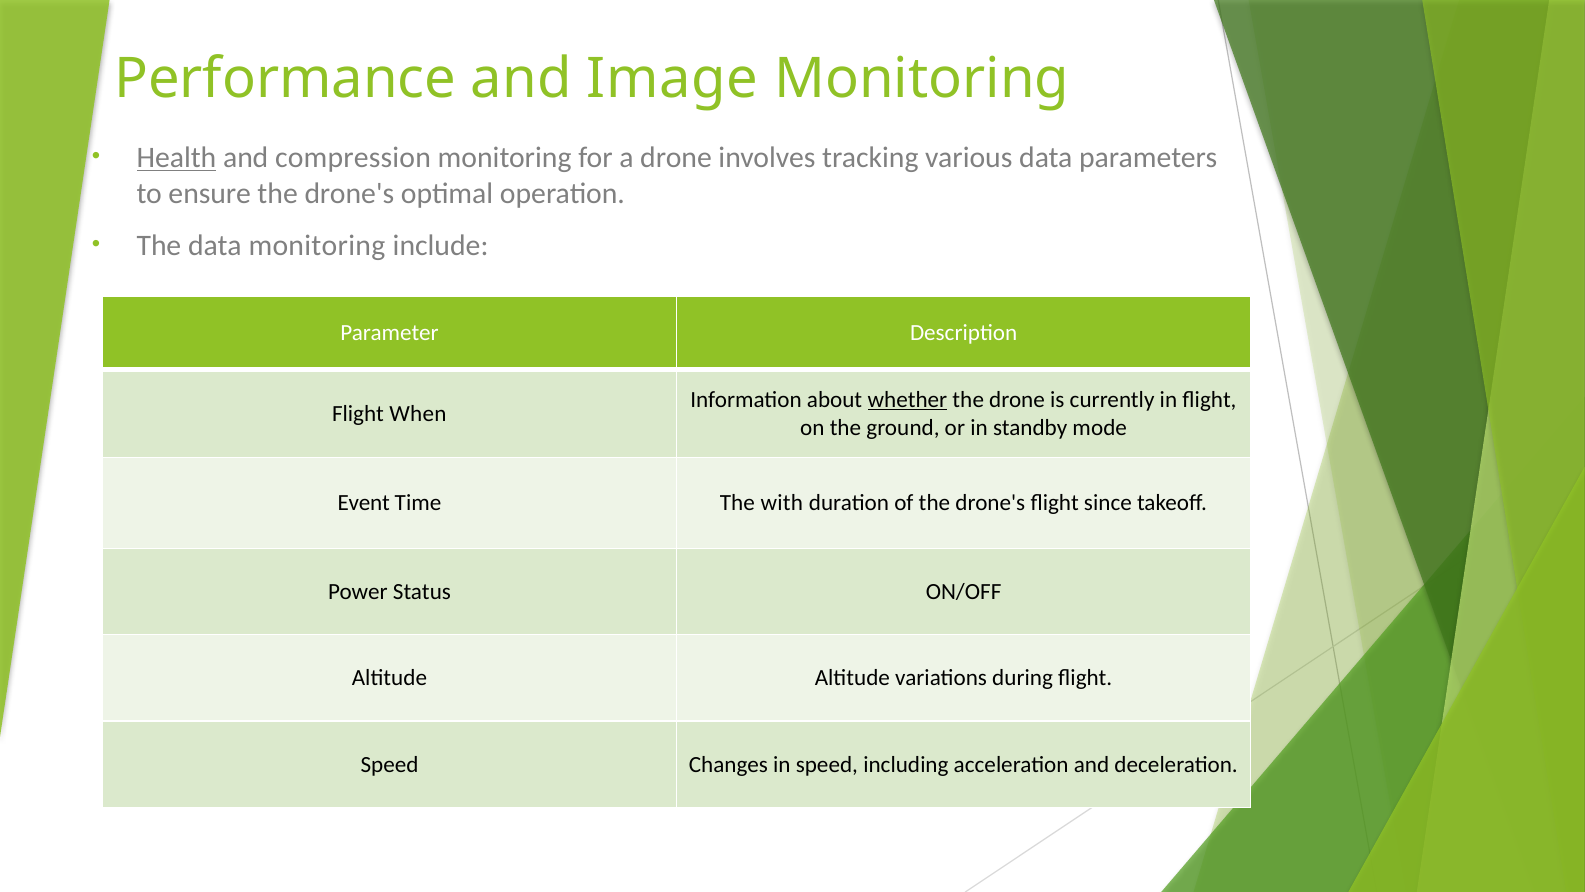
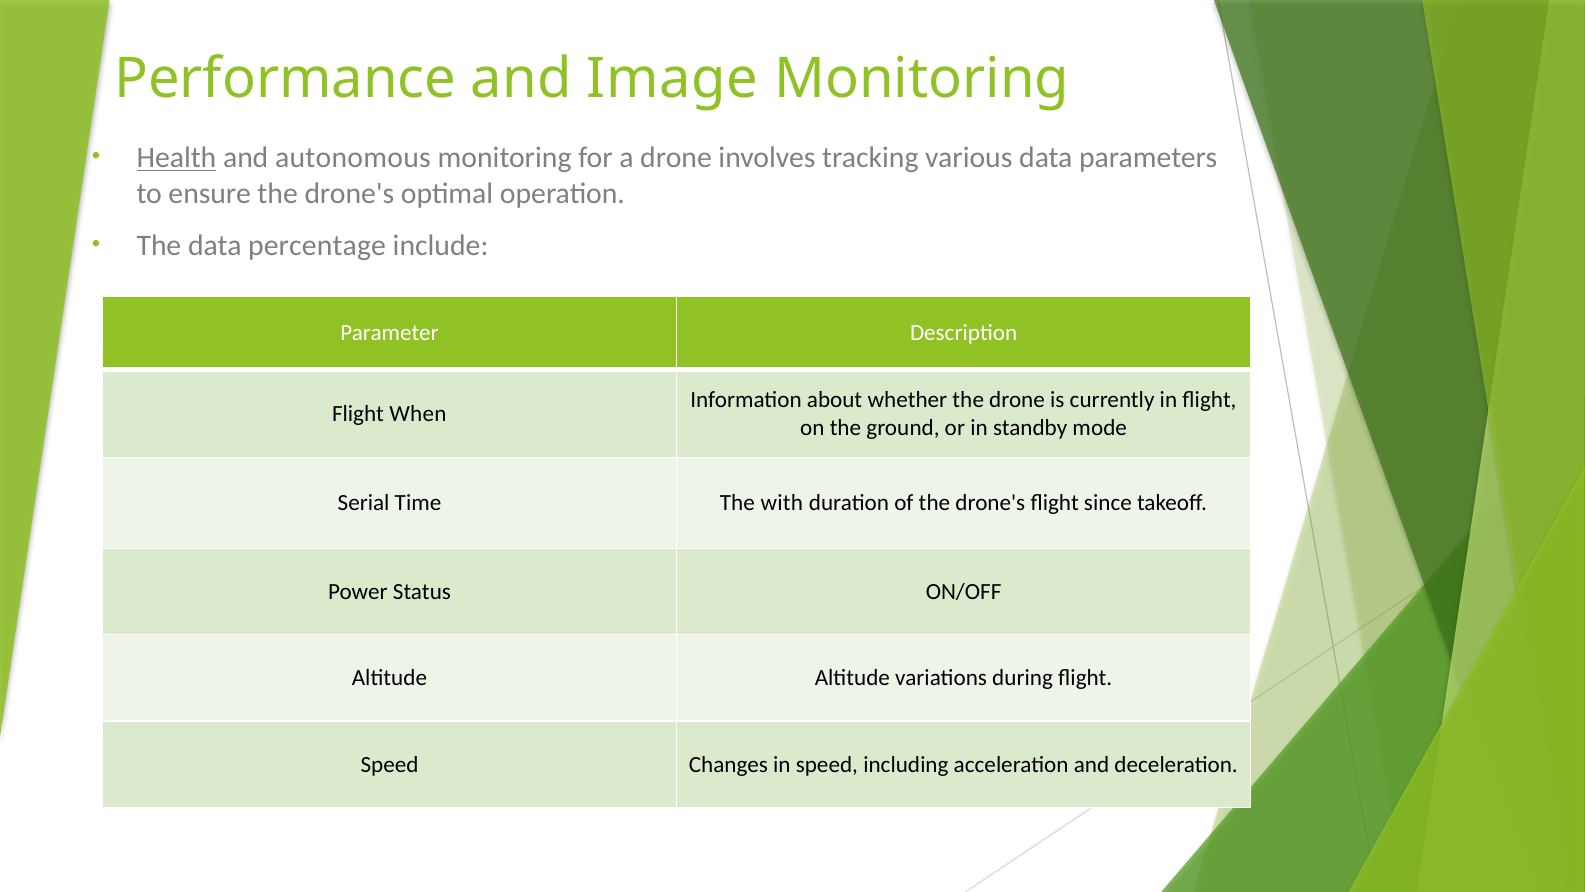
compression: compression -> autonomous (353, 158)
data monitoring: monitoring -> percentage (317, 245)
whether underline: present -> none (907, 400)
Event: Event -> Serial (364, 503)
